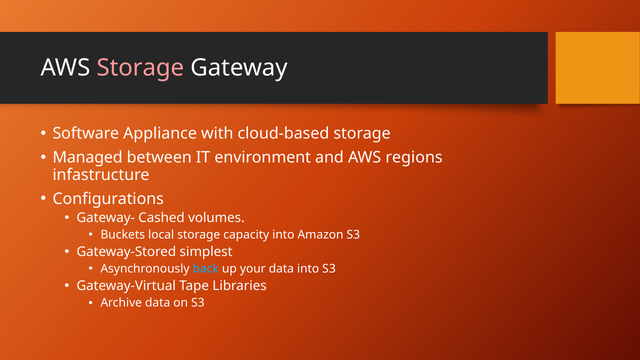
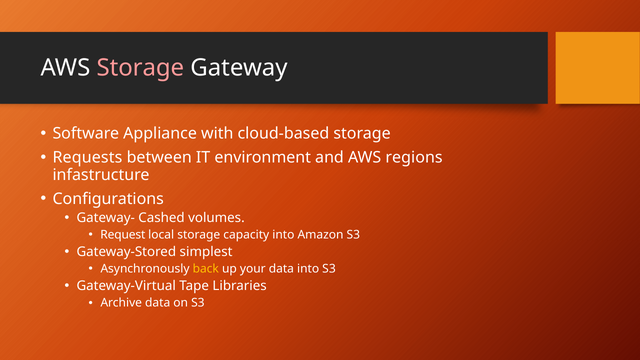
Managed: Managed -> Requests (87, 158)
Buckets: Buckets -> Request (123, 235)
back colour: light blue -> yellow (206, 269)
